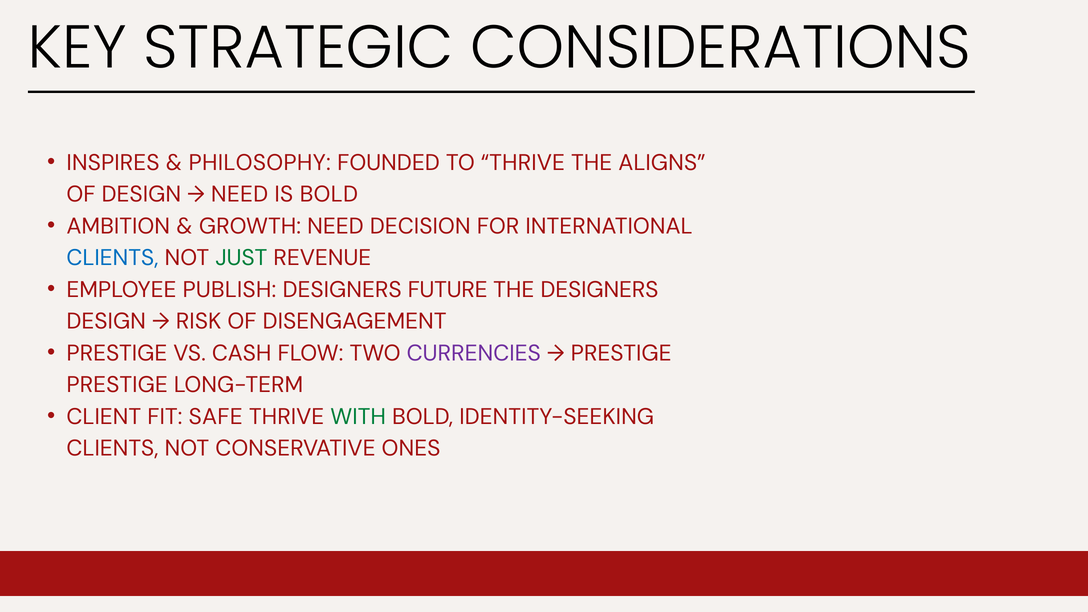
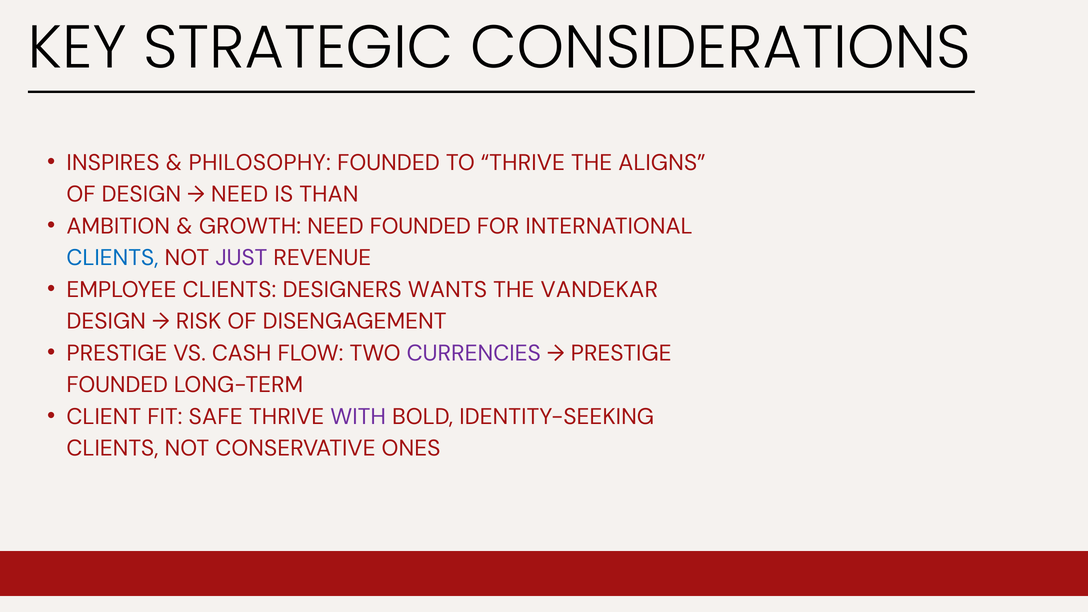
IS BOLD: BOLD -> THAN (329, 194)
NEED DECISION: DECISION -> FOUNDED (420, 226)
JUST colour: green -> purple (241, 258)
EMPLOYEE PUBLISH: PUBLISH -> CLIENTS (229, 290)
FUTURE: FUTURE -> WANTS (447, 290)
THE DESIGNERS: DESIGNERS -> VANDEKAR (599, 290)
PRESTIGE: PRESTIGE -> FOUNDED (117, 385)
WITH colour: green -> purple (358, 417)
